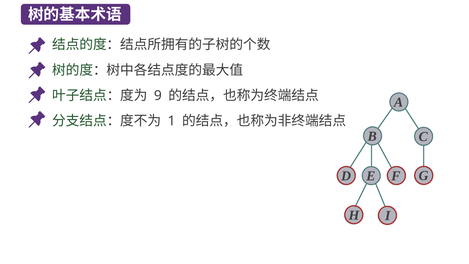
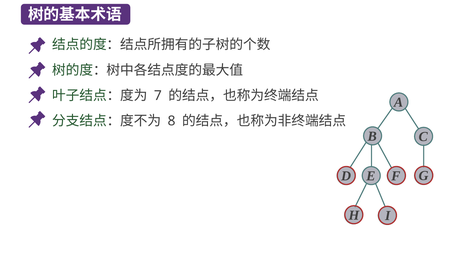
9: 9 -> 7 (158, 96)
1: 1 -> 8 (172, 121)
